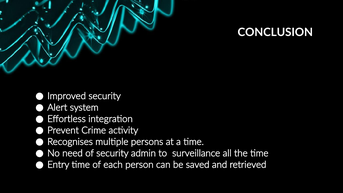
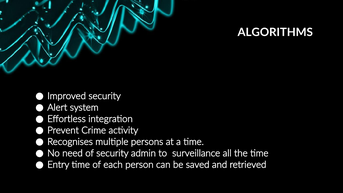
CONCLUSION: CONCLUSION -> ALGORITHMS (275, 32)
